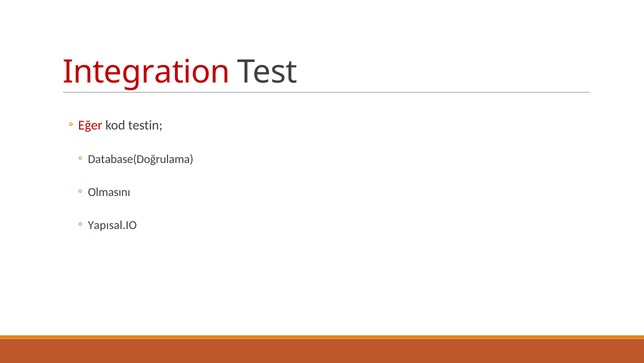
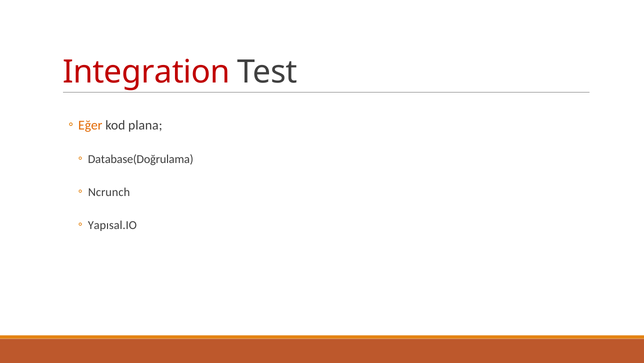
Eğer colour: red -> orange (90, 125)
testin: testin -> plana (145, 125)
Olmasını: Olmasını -> Ncrunch (109, 192)
